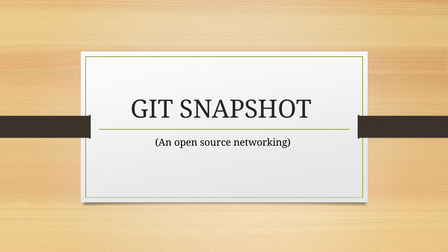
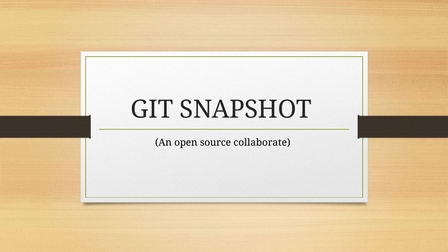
networking: networking -> collaborate (262, 143)
